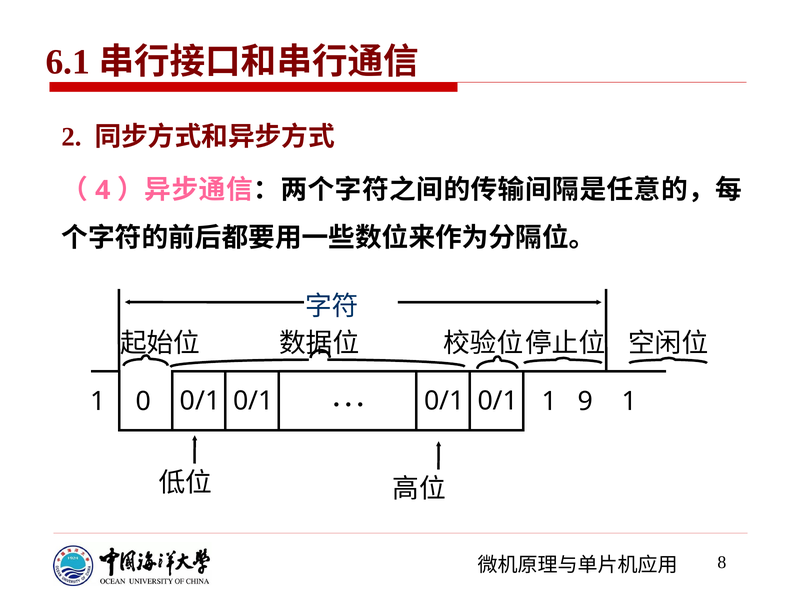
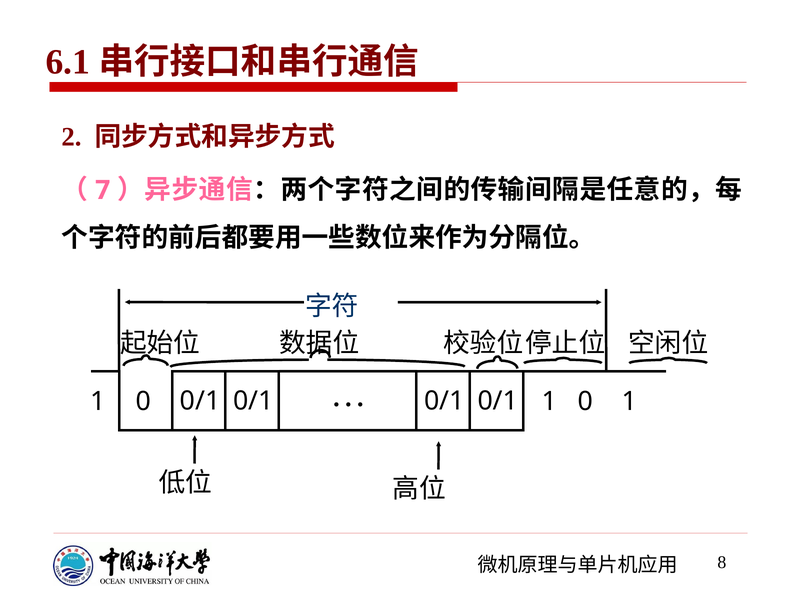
4: 4 -> 7 (103, 190)
9: 9 -> 0 (586, 402)
